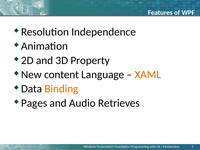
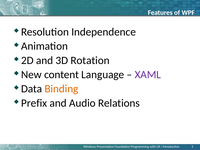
Property: Property -> Rotation (90, 60)
XAML colour: orange -> purple (148, 75)
Pages: Pages -> Prefix (34, 103)
Retrieves: Retrieves -> Relations (119, 103)
